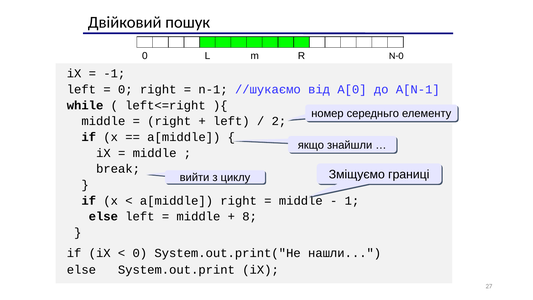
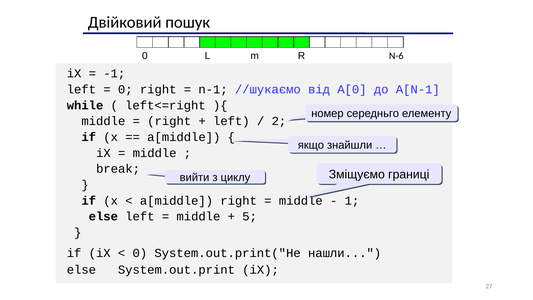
N-0: N-0 -> N-6 (396, 56)
8: 8 -> 5 (250, 216)
